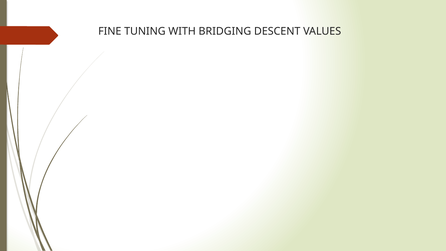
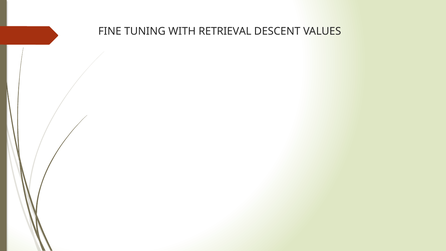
BRIDGING: BRIDGING -> RETRIEVAL (225, 31)
